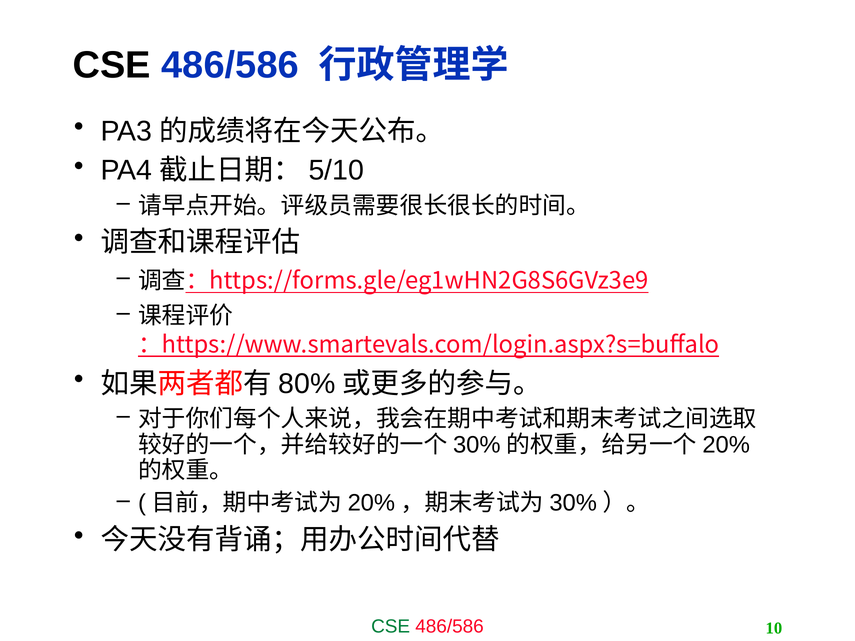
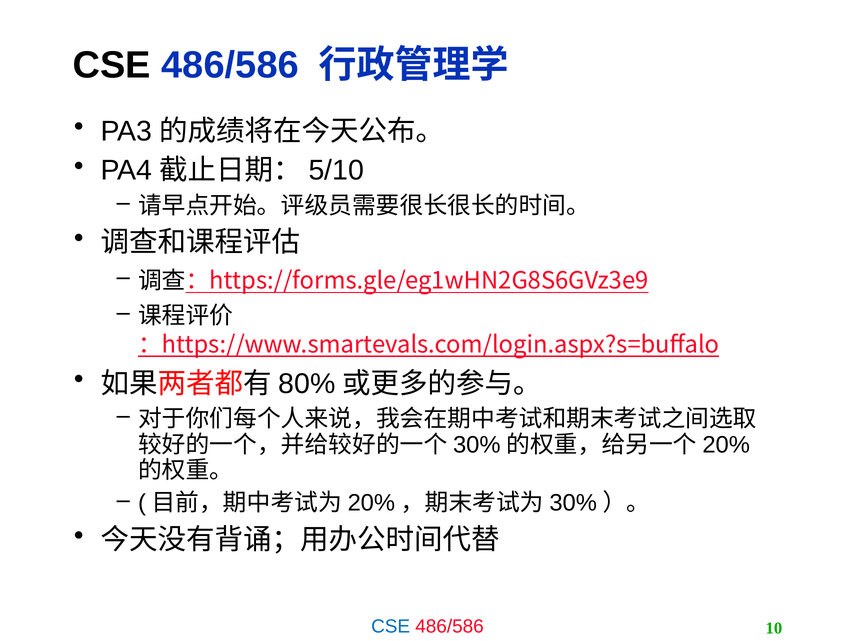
CSE colour: green -> blue (391, 627)
